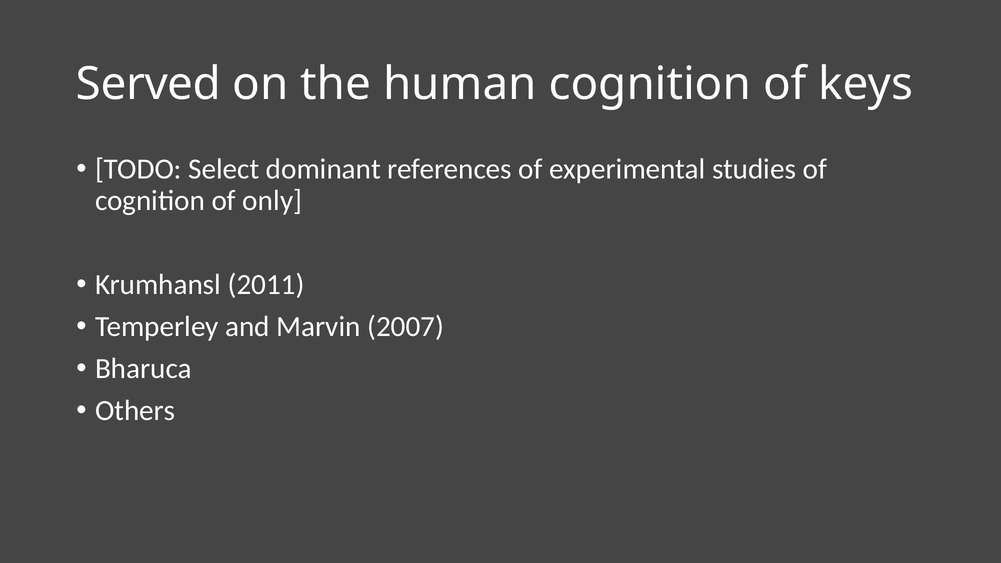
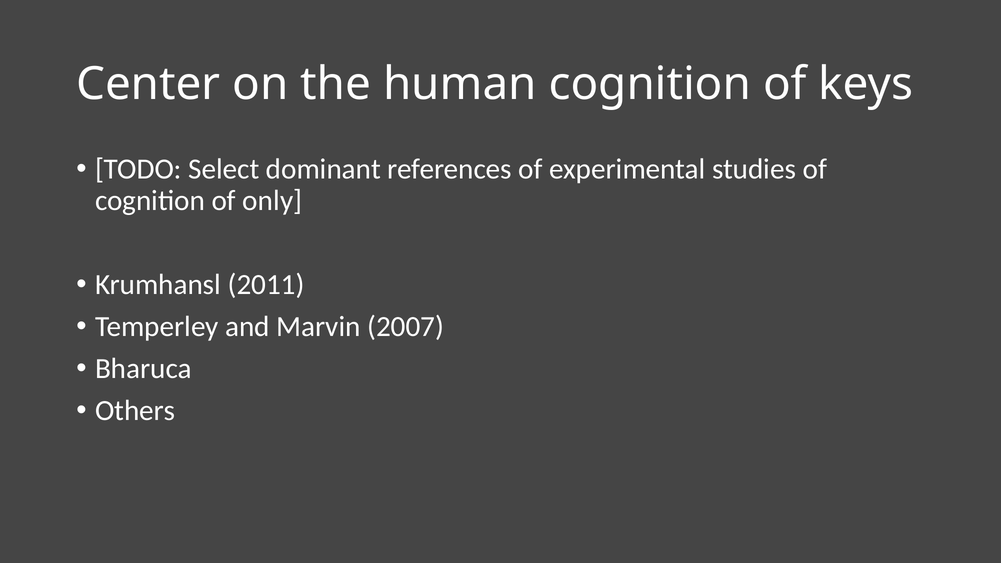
Served: Served -> Center (148, 84)
